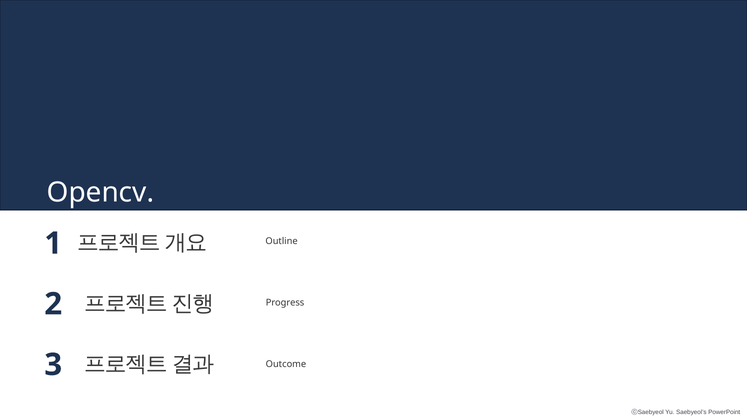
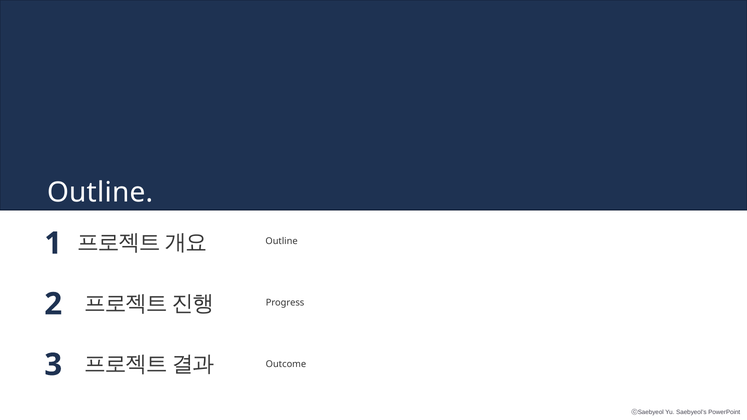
Opencv: Opencv -> Outline (100, 192)
